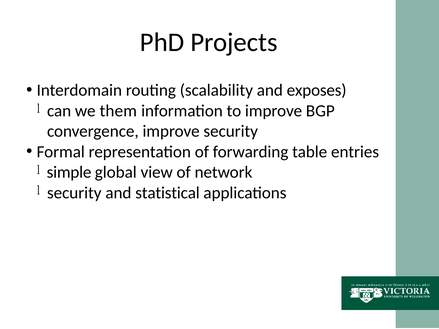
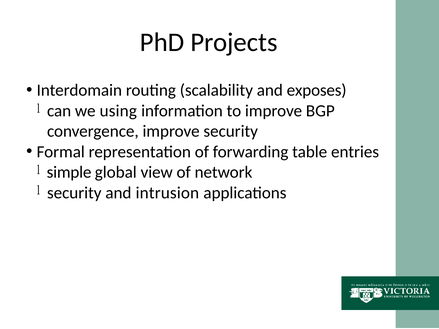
them: them -> using (118, 111)
statistical: statistical -> intrusion (167, 193)
